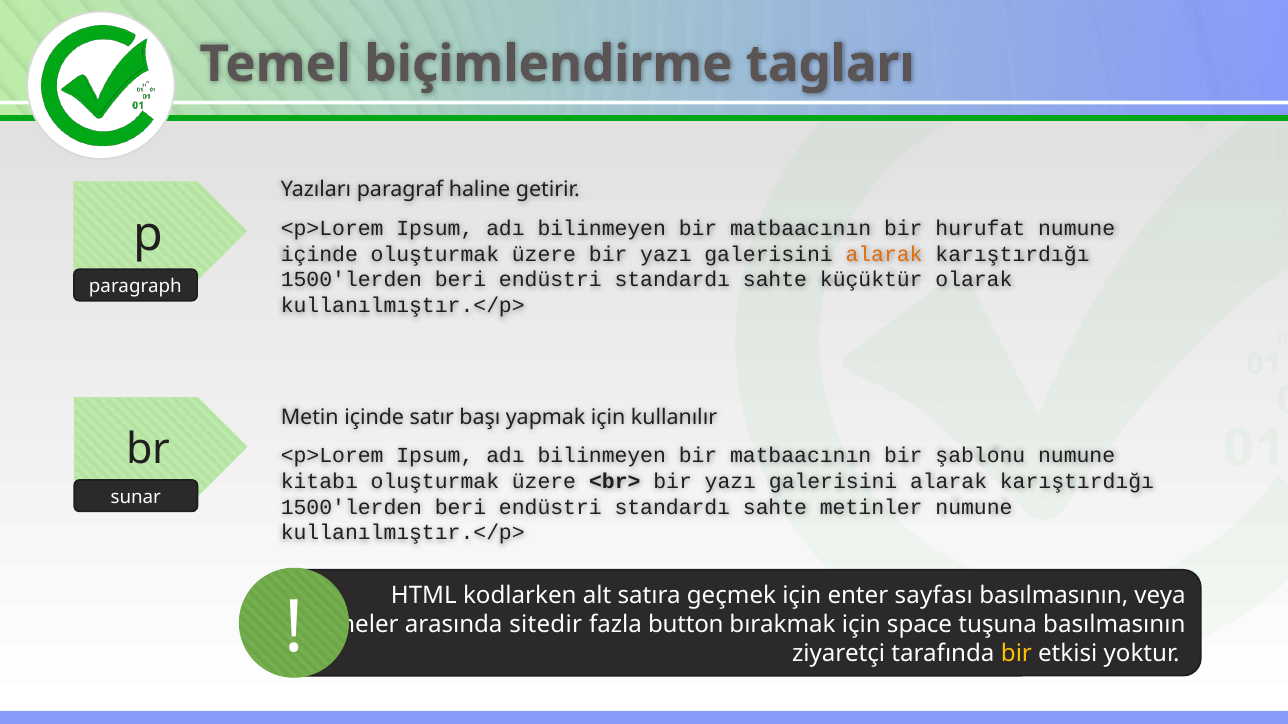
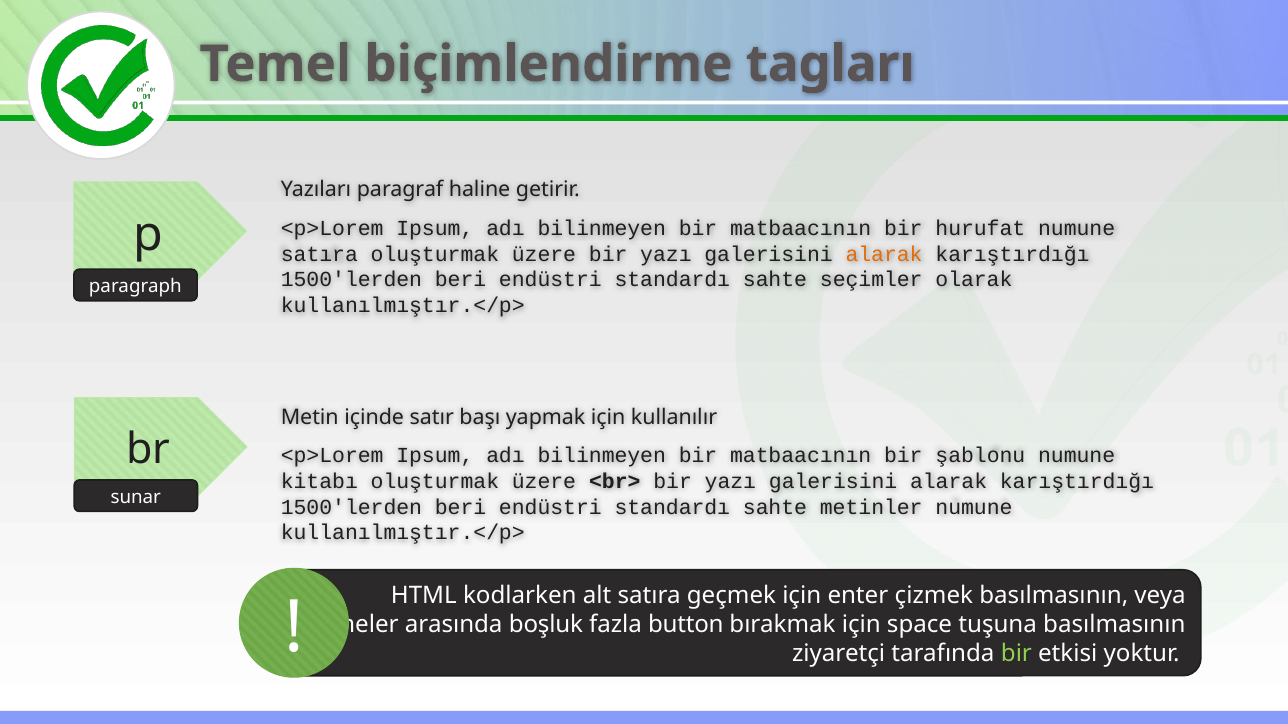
içinde: içinde -> satıra (319, 254)
küçüktür: küçüktür -> seçimler (871, 280)
sayfası: sayfası -> çizmek (934, 596)
sitedir: sitedir -> boşluk (546, 625)
bir colour: yellow -> light green (1016, 654)
